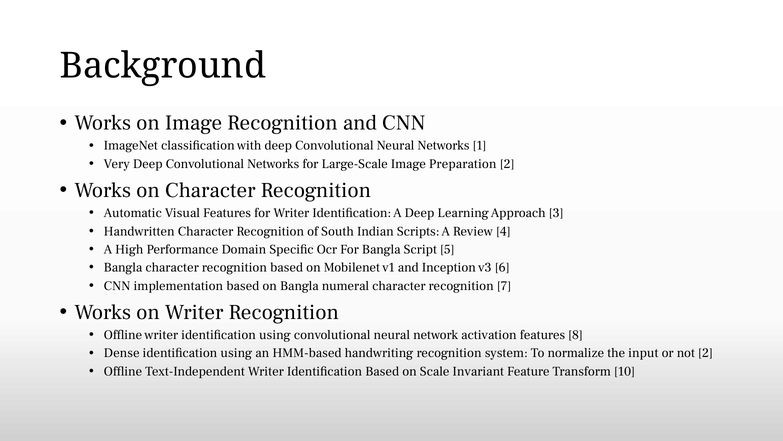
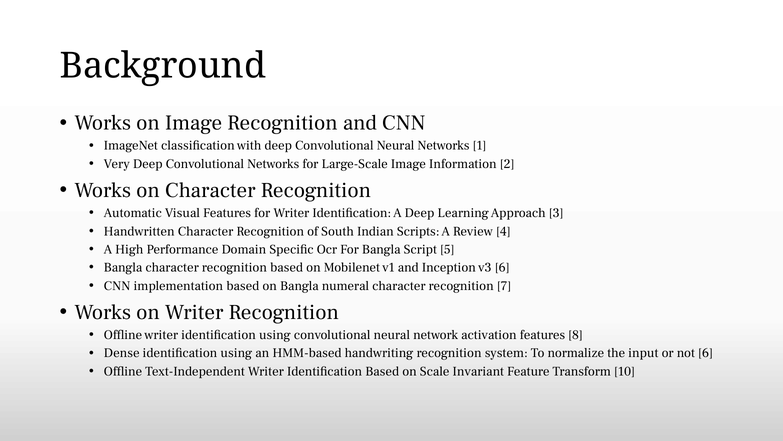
Preparation: Preparation -> Information (463, 164)
not 2: 2 -> 6 (706, 353)
